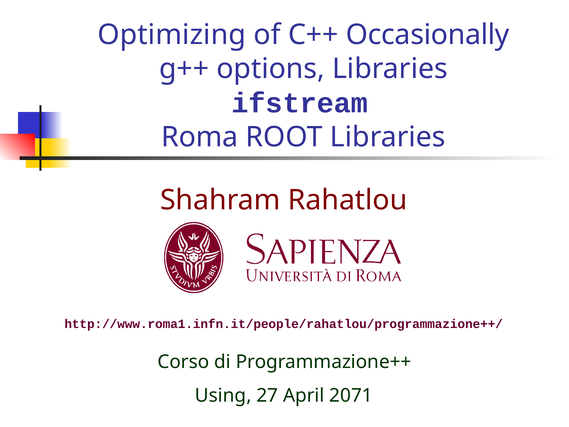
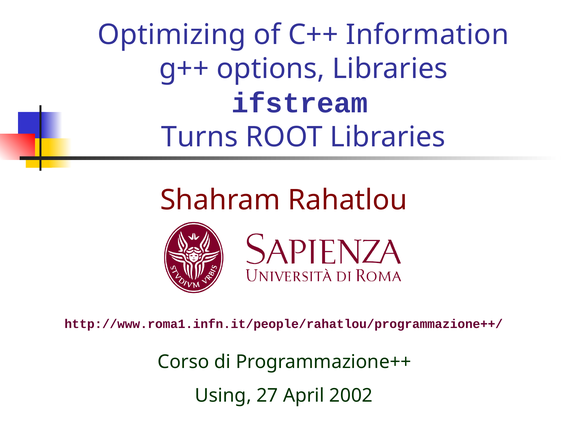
Occasionally: Occasionally -> Information (427, 35)
Roma: Roma -> Turns (200, 137)
2071: 2071 -> 2002 (351, 395)
